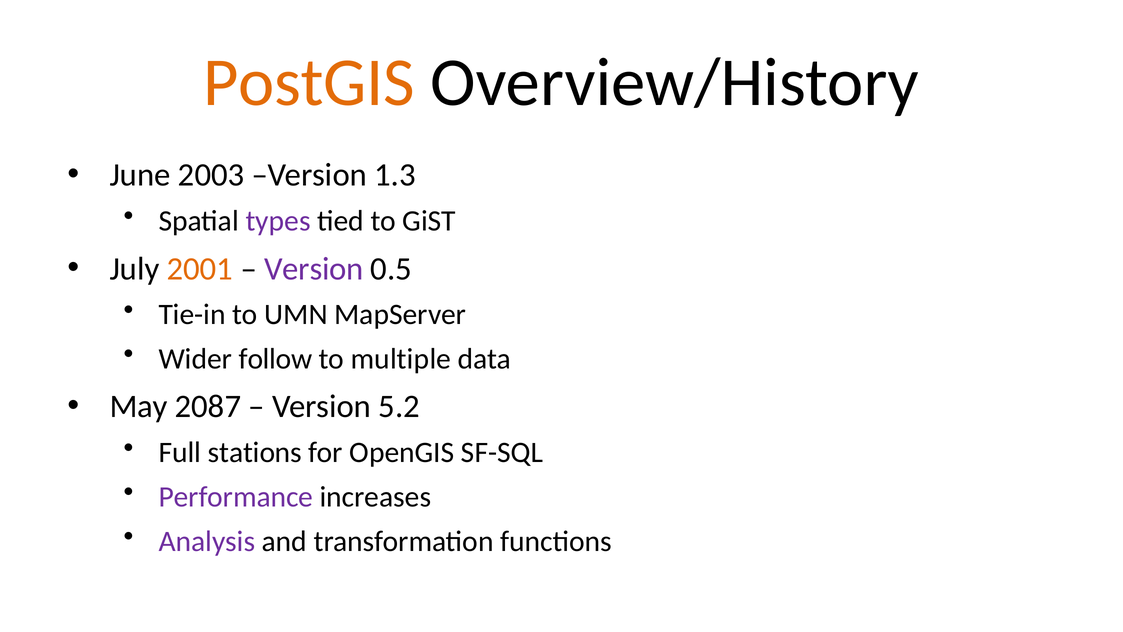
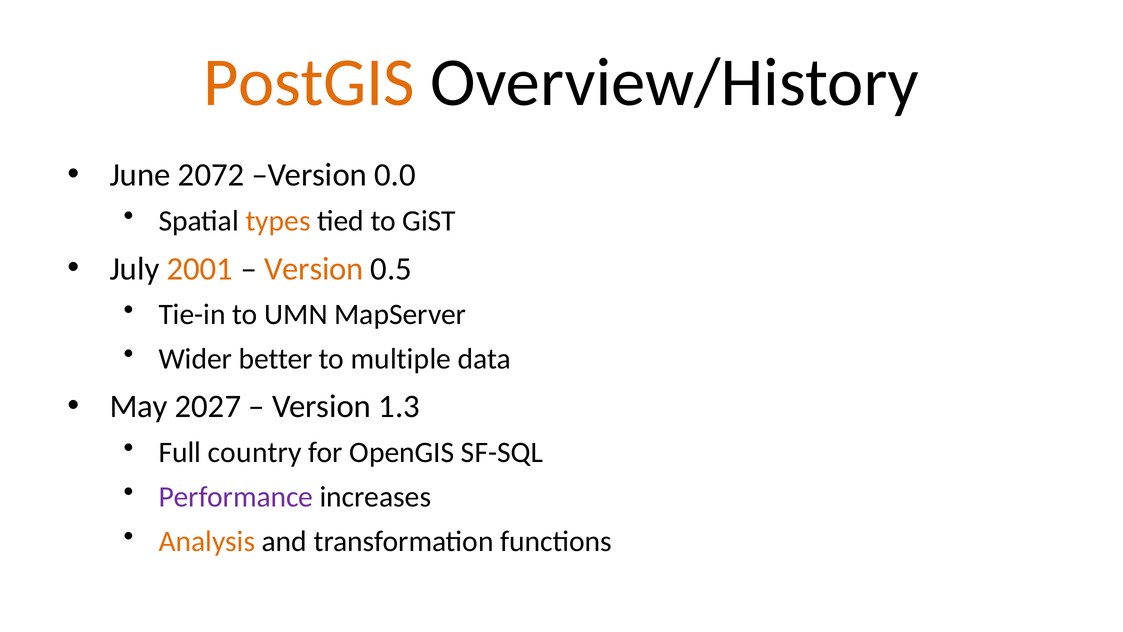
2003: 2003 -> 2072 (211, 175)
1.3: 1.3 -> 0.0 (395, 175)
types colour: purple -> orange (278, 221)
Version colour: purple -> orange (314, 269)
follow: follow -> better (276, 359)
2087: 2087 -> 2027 (208, 406)
5.2: 5.2 -> 1.3 (399, 406)
stations: stations -> country (255, 452)
Analysis colour: purple -> orange (207, 541)
